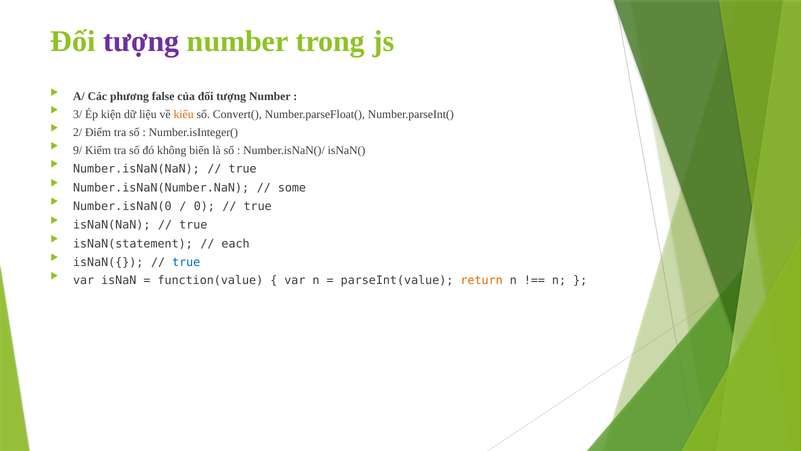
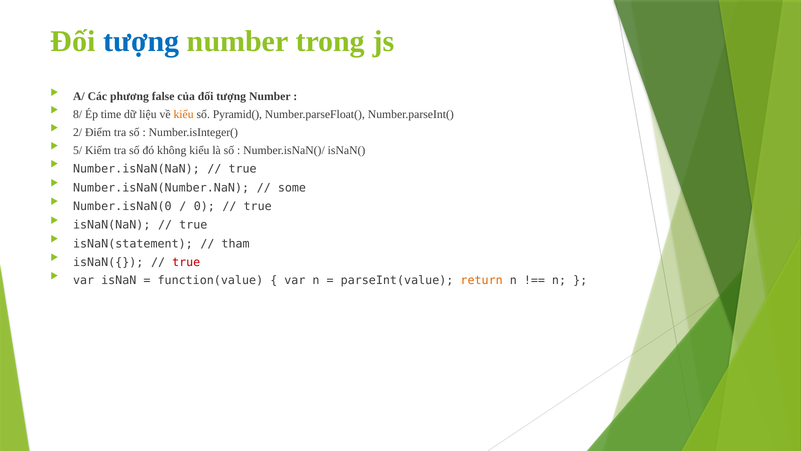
tượng colour: purple -> blue (141, 41)
3/: 3/ -> 8/ (78, 114)
kiện: kiện -> time (111, 114)
Convert(: Convert( -> Pyramid( (237, 114)
9/: 9/ -> 5/ (78, 150)
không biến: biến -> kiểu (199, 150)
each: each -> tham (236, 244)
true colour: blue -> red (186, 262)
